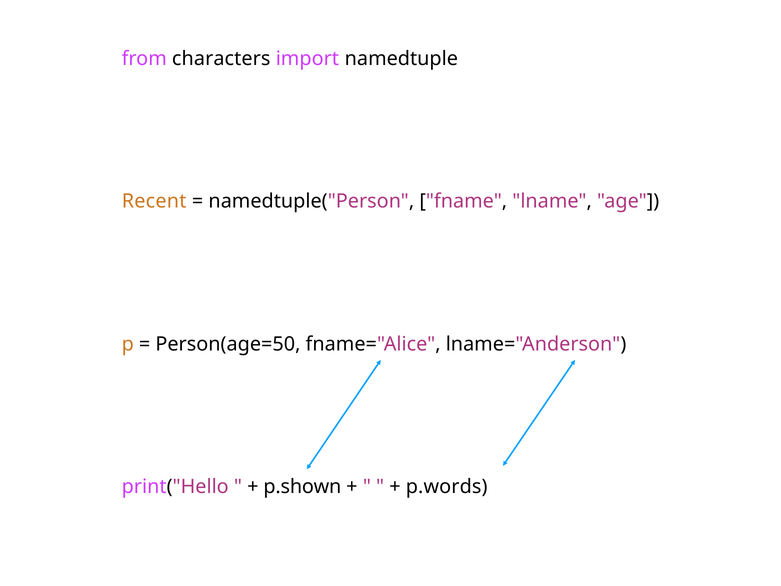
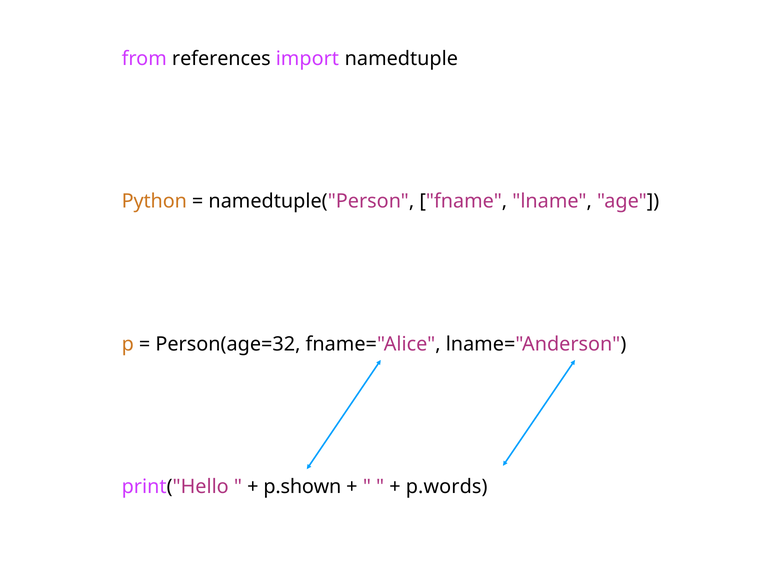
characters: characters -> references (221, 59)
Recent: Recent -> Python (154, 201)
Person(age=50: Person(age=50 -> Person(age=32 (228, 344)
